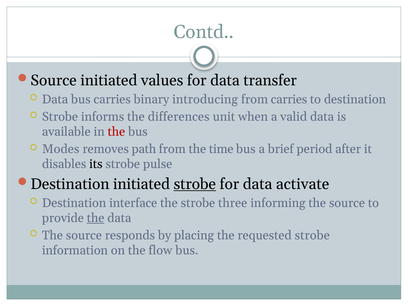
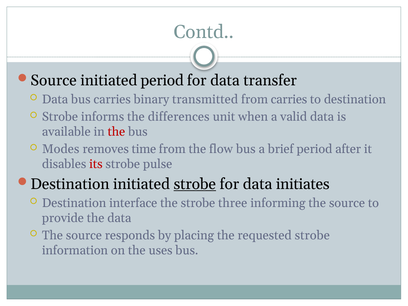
initiated values: values -> period (162, 80)
introducing: introducing -> transmitted (205, 99)
path: path -> time (144, 149)
time: time -> flow (221, 149)
its colour: black -> red (96, 164)
activate: activate -> initiates (303, 184)
the underline: present -> none (96, 218)
flow: flow -> uses (161, 250)
